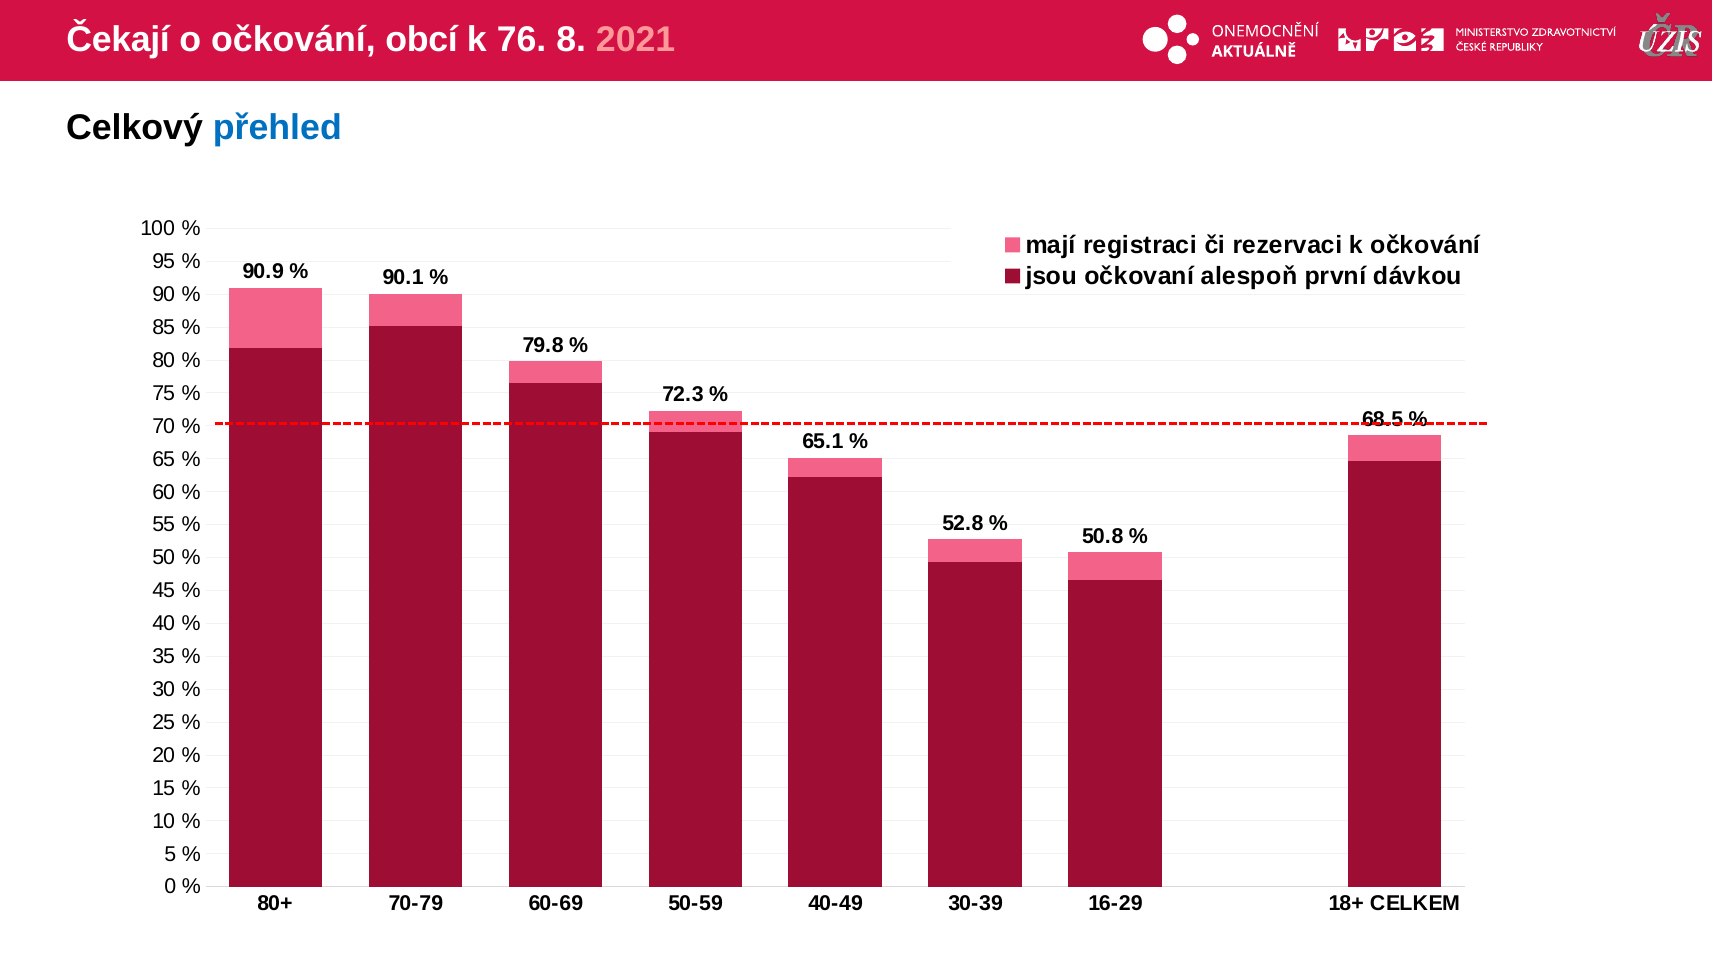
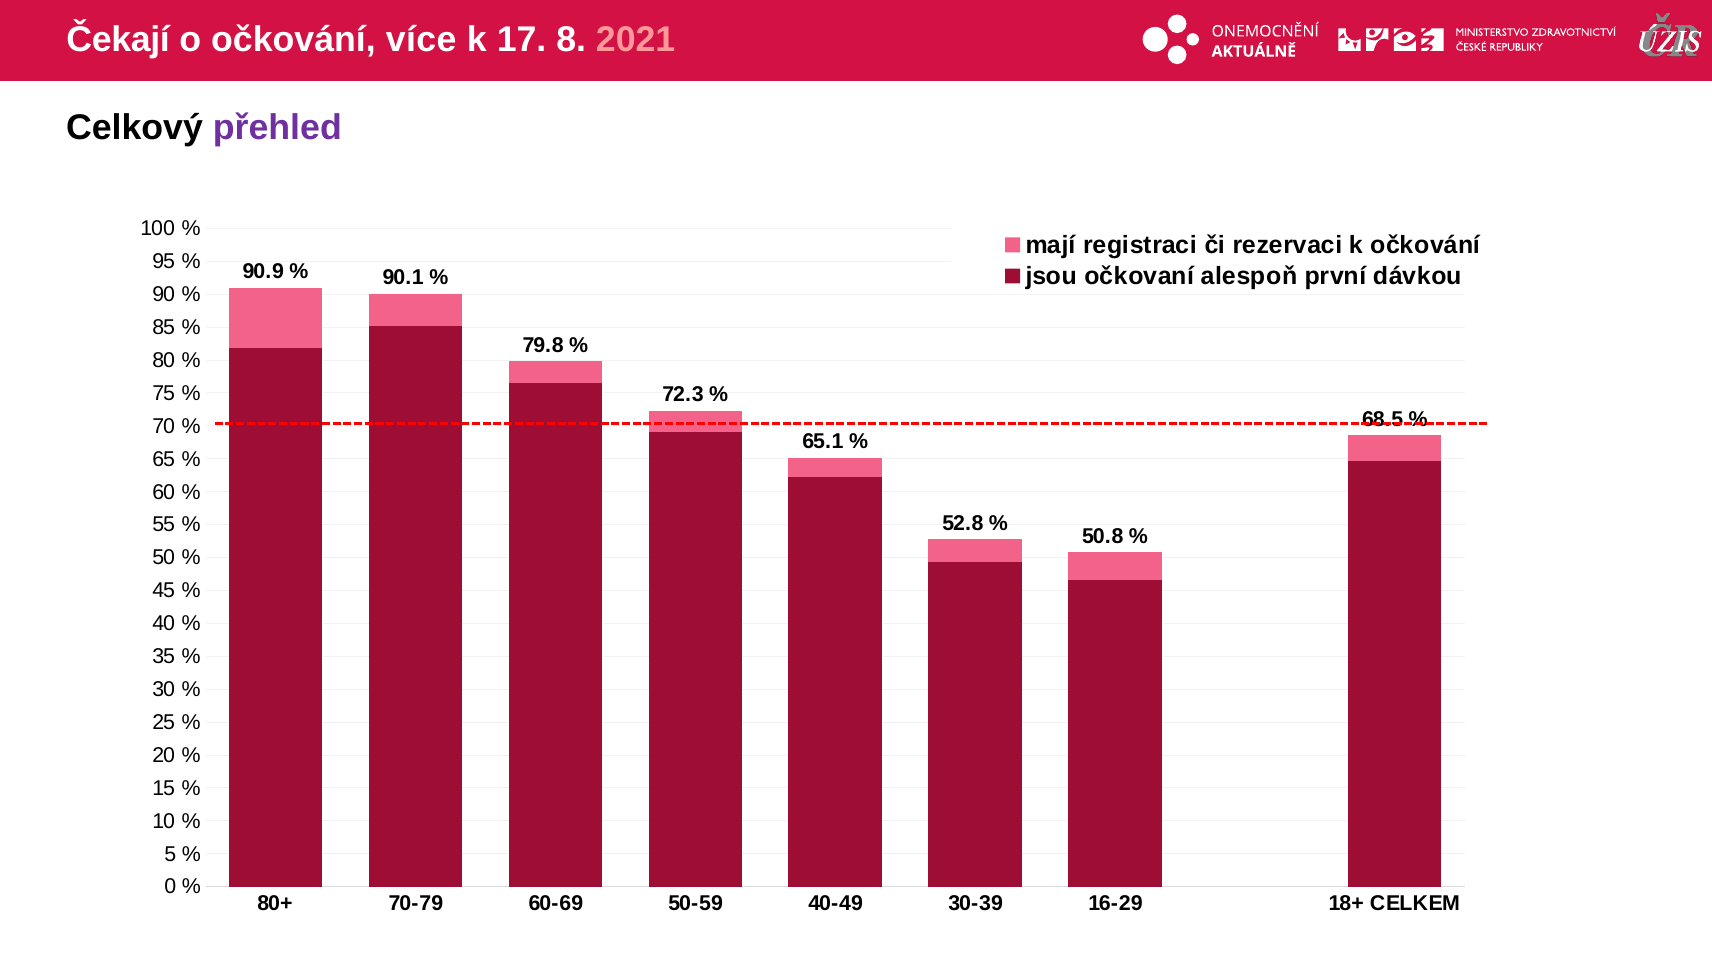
obcí: obcí -> více (421, 40)
76: 76 -> 17 (522, 40)
přehled colour: blue -> purple (277, 128)
